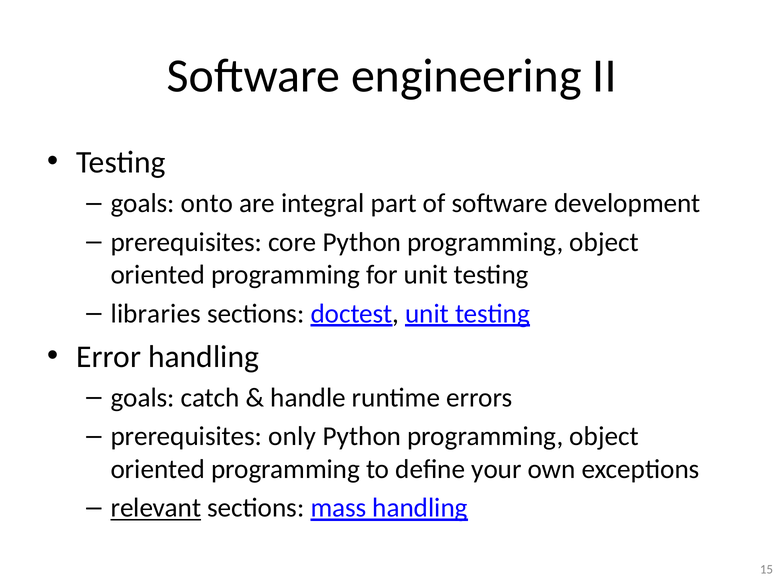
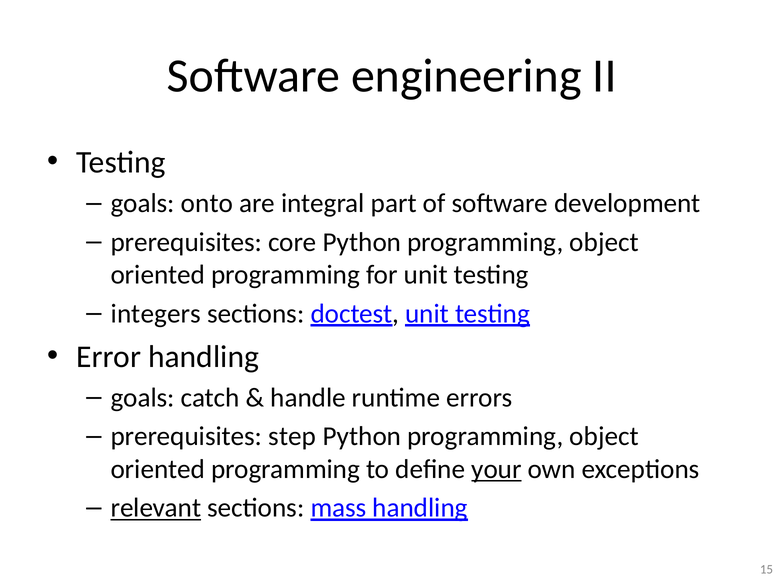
libraries: libraries -> integers (156, 314)
only: only -> step (292, 437)
your underline: none -> present (496, 469)
